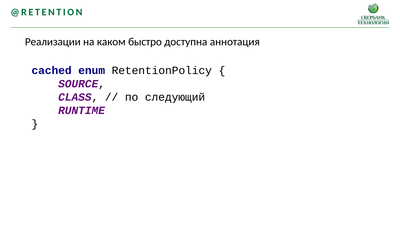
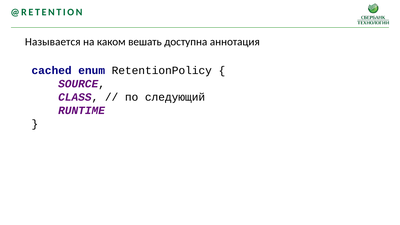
Реализации: Реализации -> Называется (53, 42)
быстро: быстро -> вешать (145, 42)
